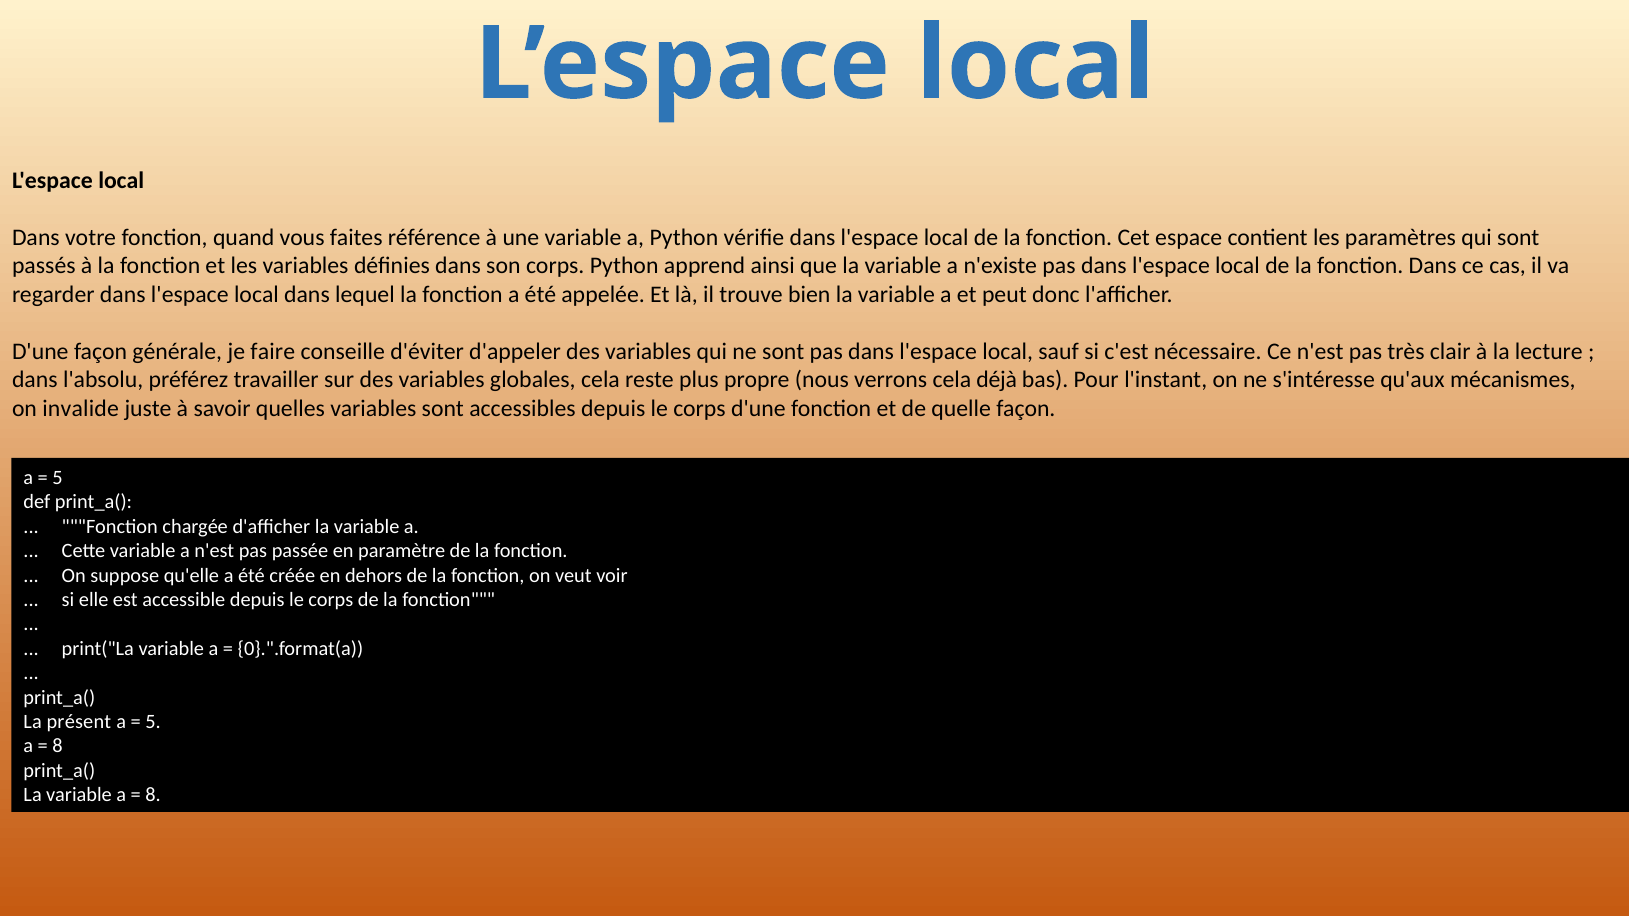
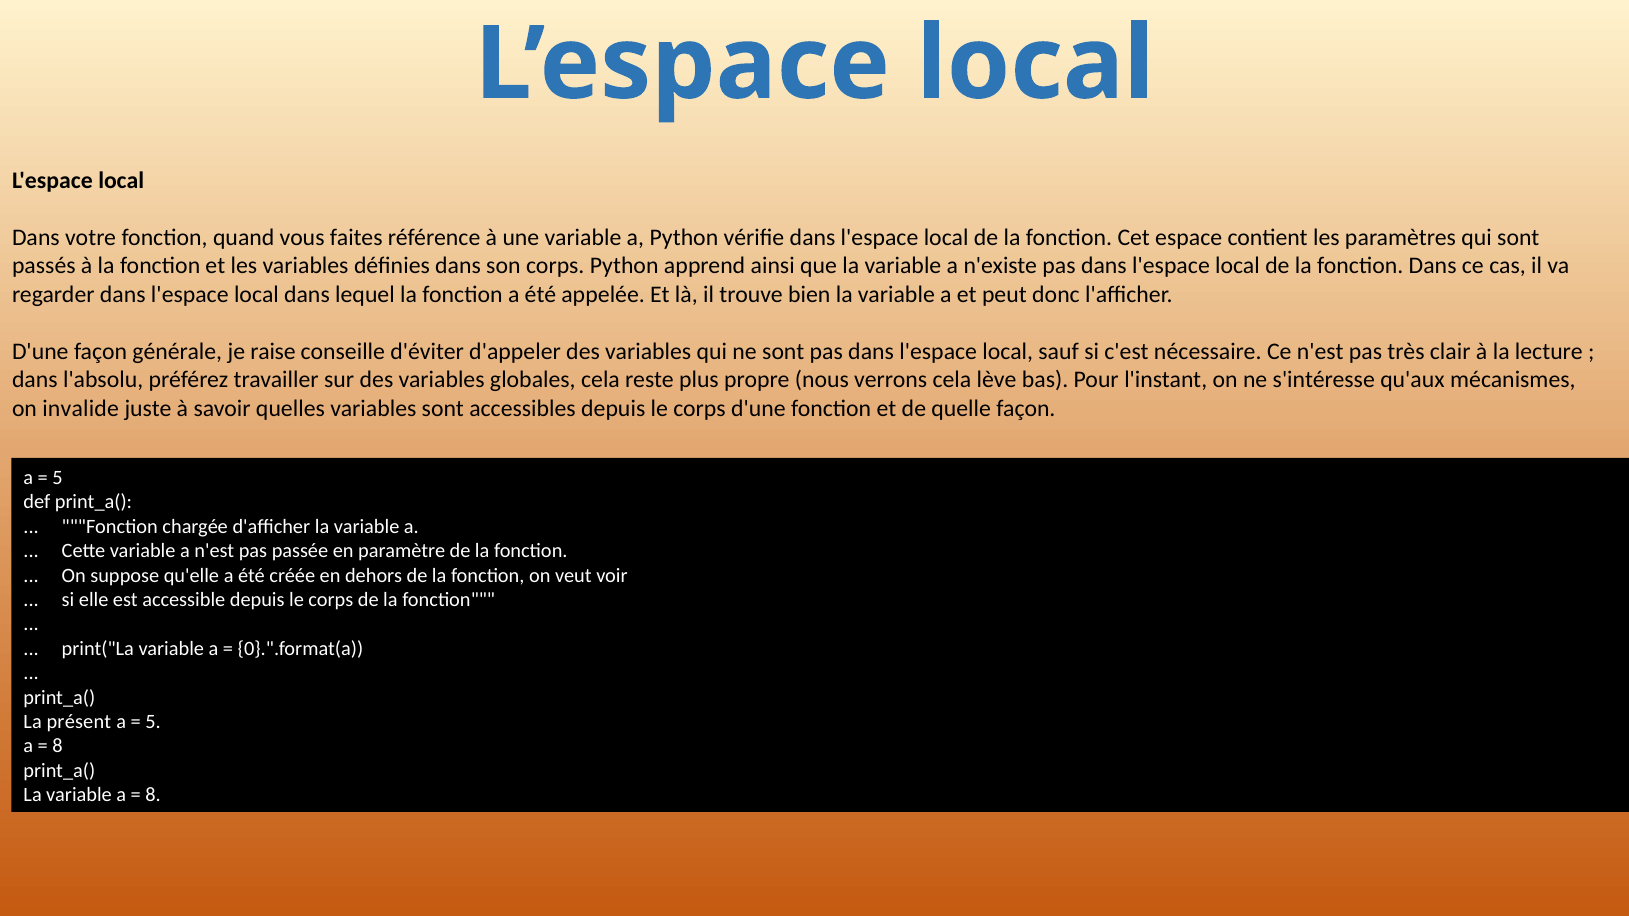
faire: faire -> raise (273, 351)
déjà: déjà -> lève (997, 380)
